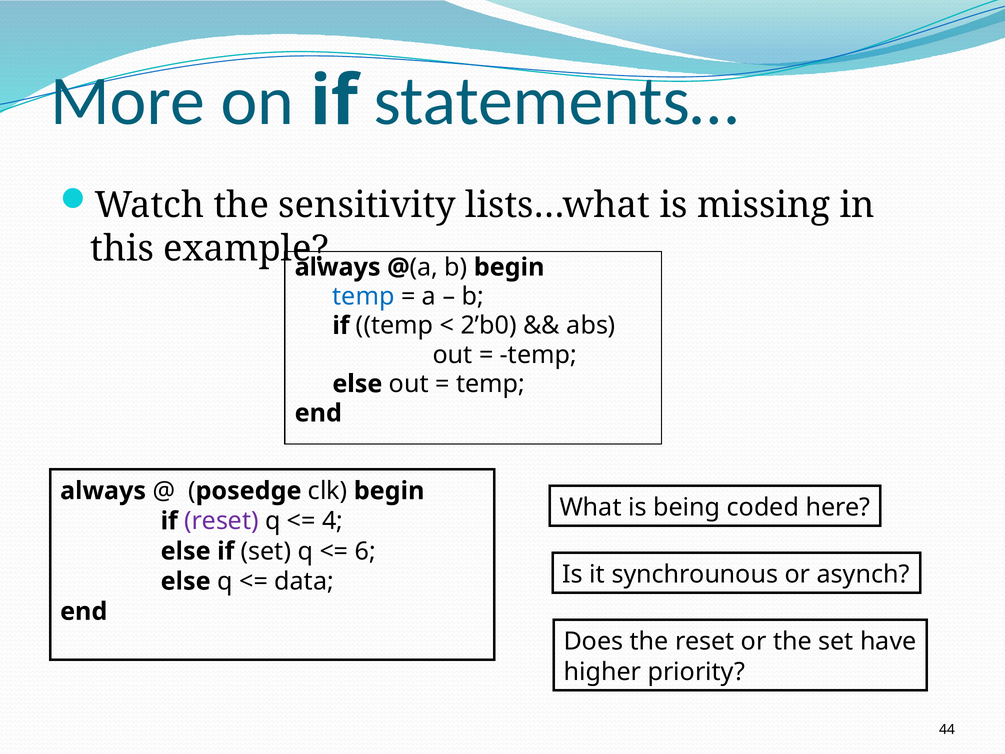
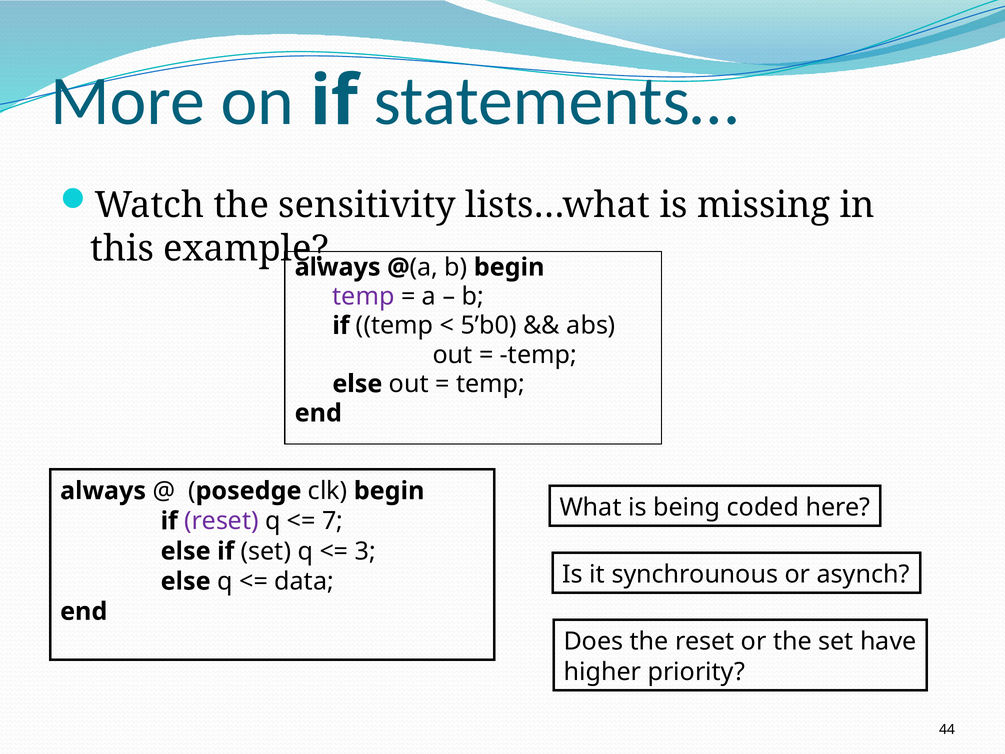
temp colour: blue -> purple (363, 296)
2’b0: 2’b0 -> 5’b0 (489, 325)
4: 4 -> 7 (333, 521)
6: 6 -> 3 (365, 551)
